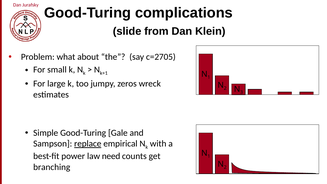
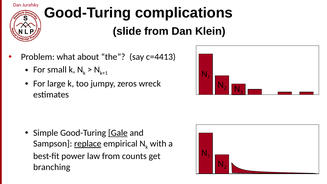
c=2705: c=2705 -> c=4413 (161, 57)
Gale underline: none -> present (118, 133)
law need: need -> from (111, 156)
